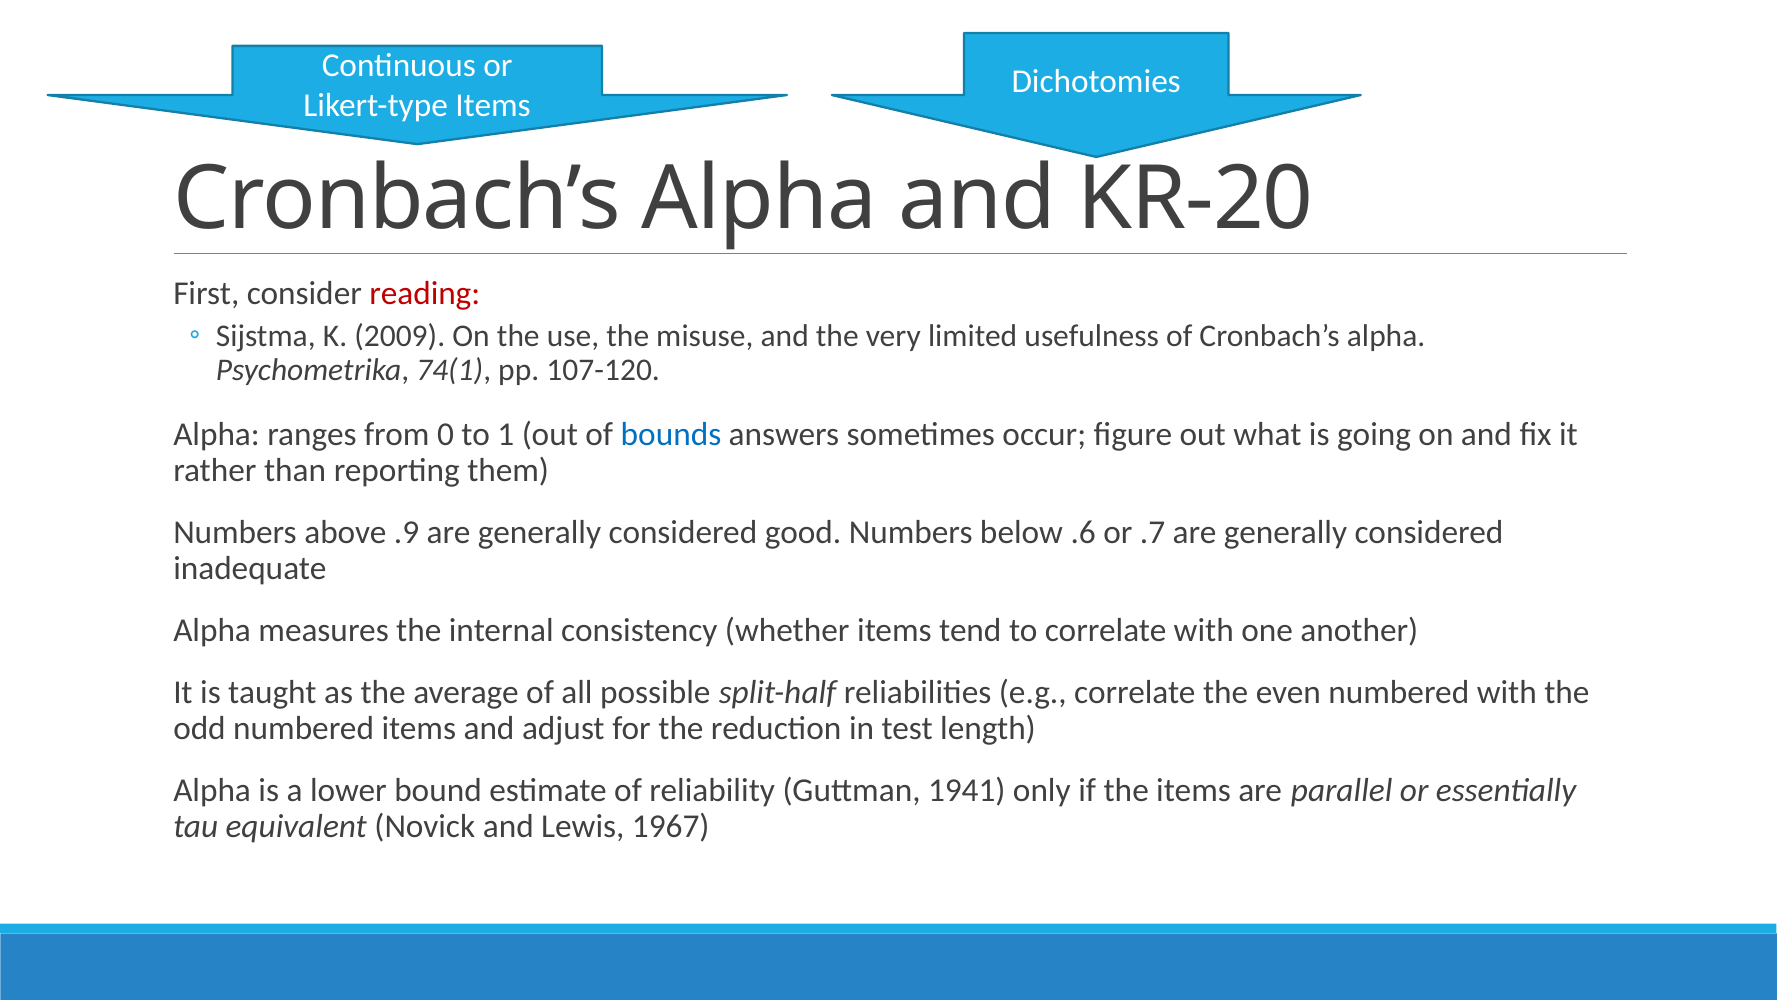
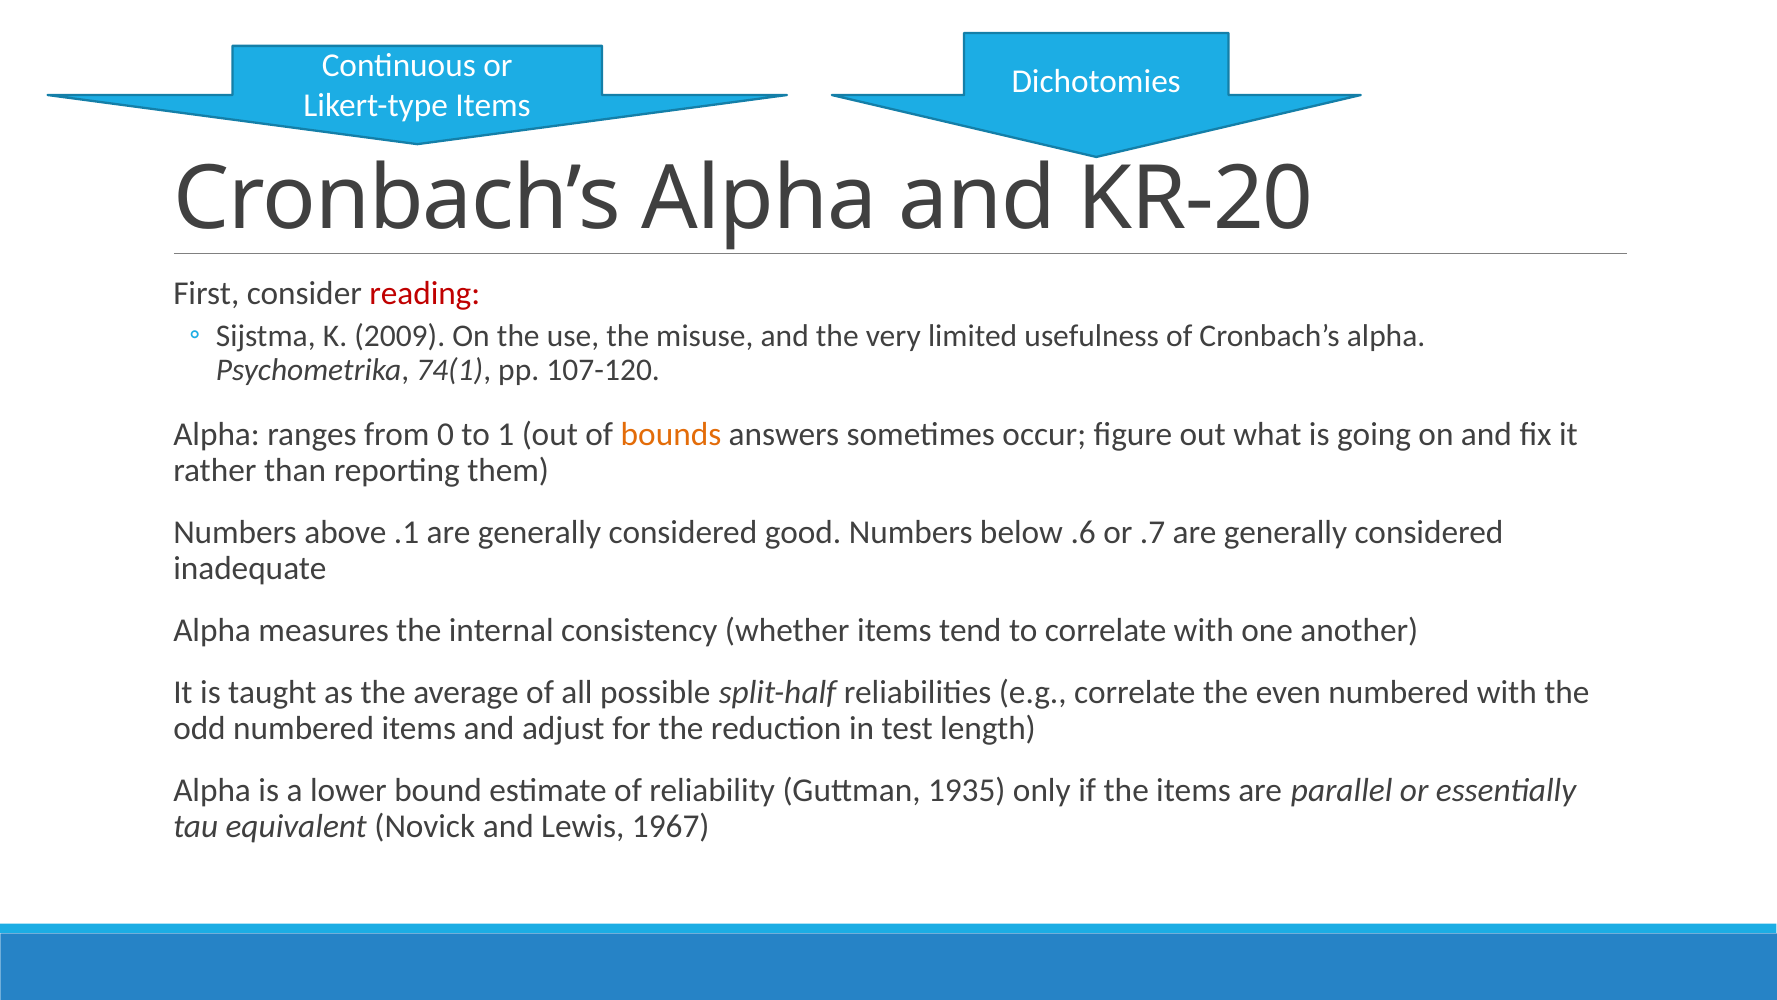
bounds colour: blue -> orange (671, 435)
.9: .9 -> .1 (407, 532)
1941: 1941 -> 1935 (967, 790)
